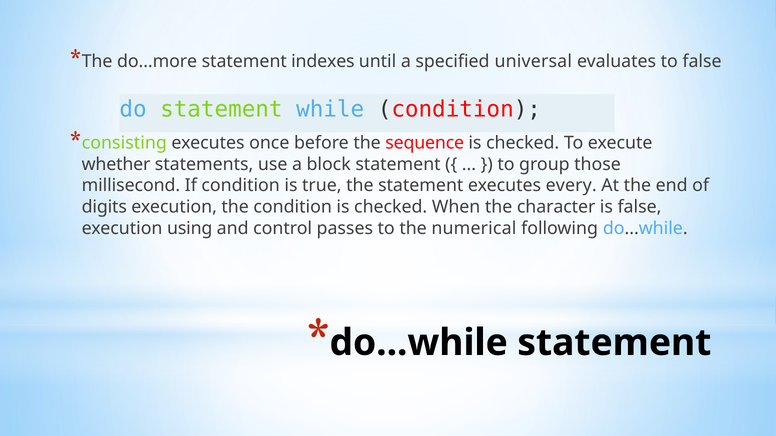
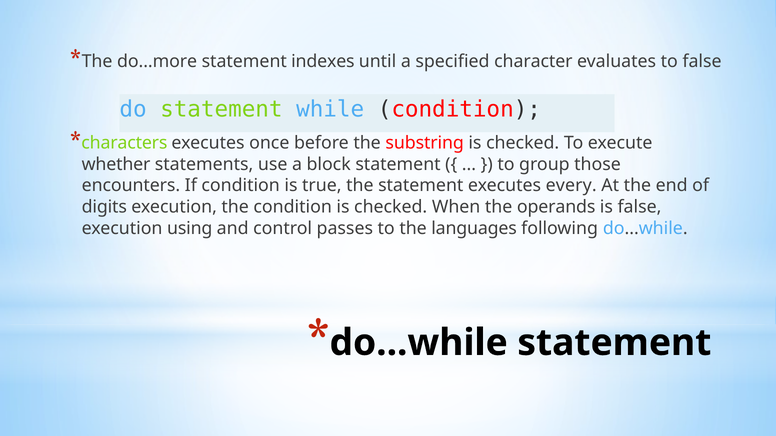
universal: universal -> character (533, 61)
consisting: consisting -> characters (124, 143)
sequence: sequence -> substring (425, 143)
millisecond: millisecond -> encounters (131, 186)
character: character -> operands (556, 207)
numerical: numerical -> languages (474, 228)
